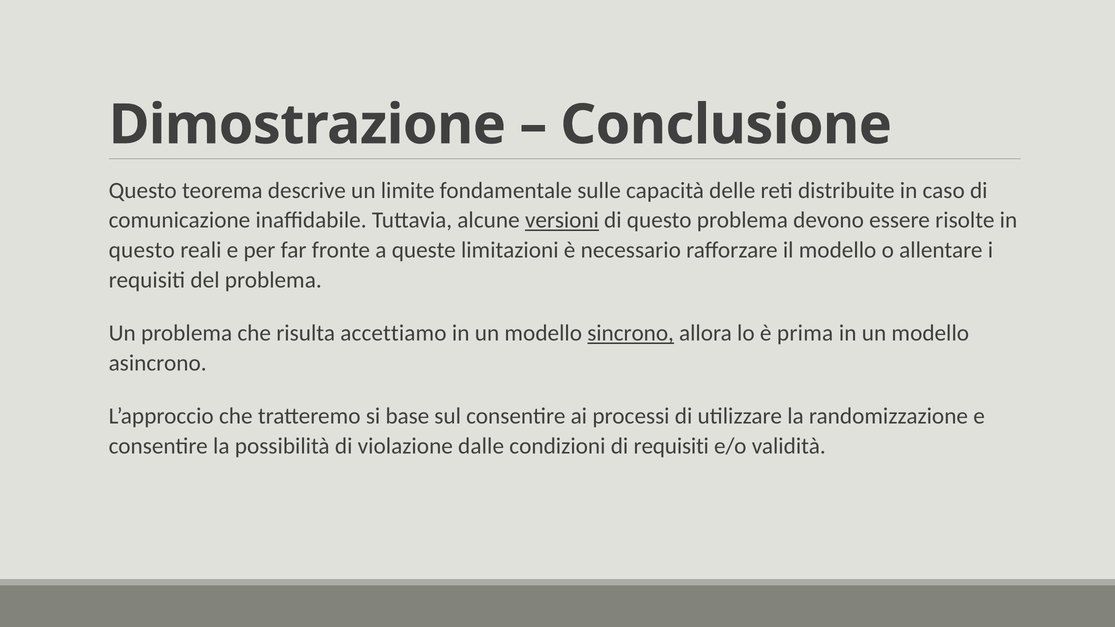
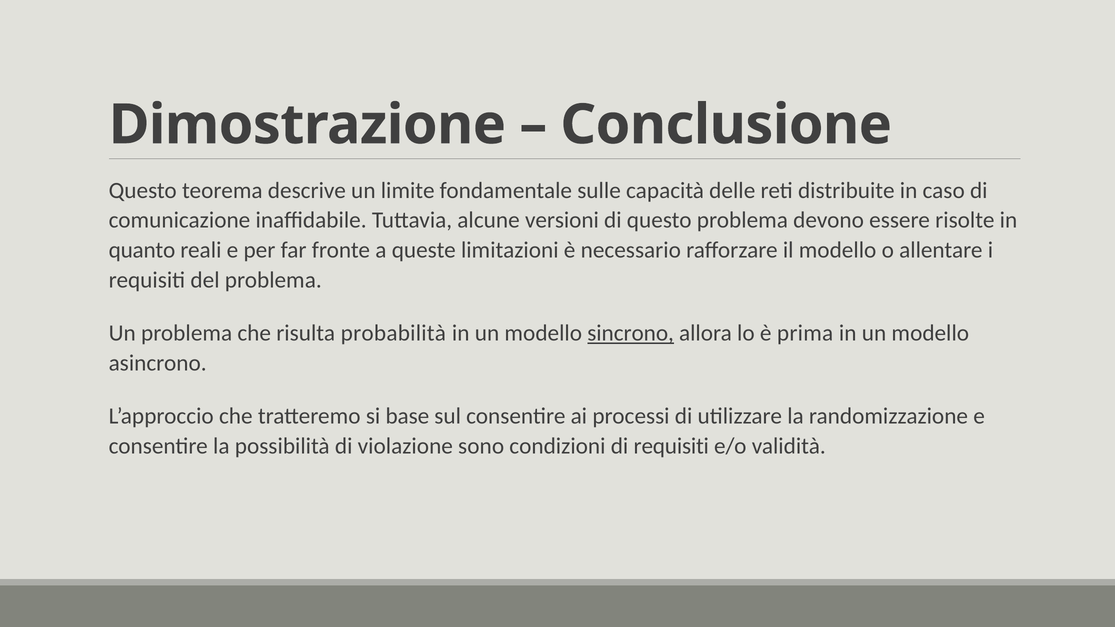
versioni underline: present -> none (562, 220)
questo: questo -> quanto (142, 250)
accettiamo: accettiamo -> probabilità (393, 333)
dalle: dalle -> sono (481, 446)
